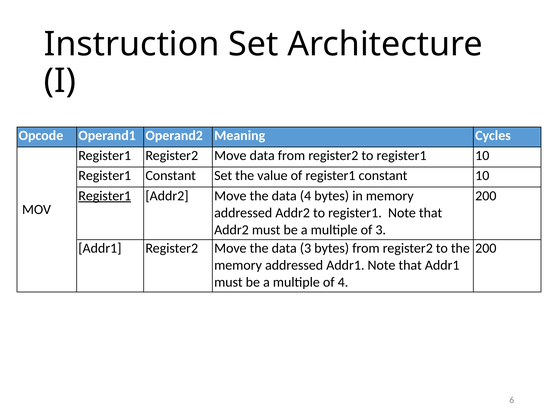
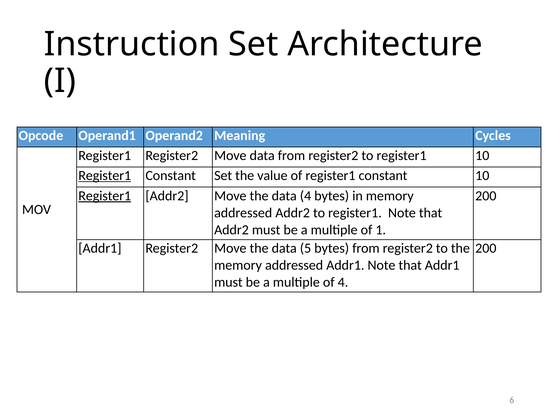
Register1 underline: none -> present (105, 175)
of 3: 3 -> 1 (381, 230)
data 3: 3 -> 5 (306, 248)
